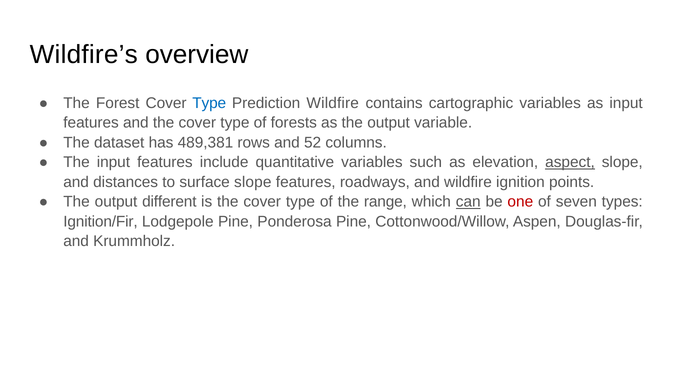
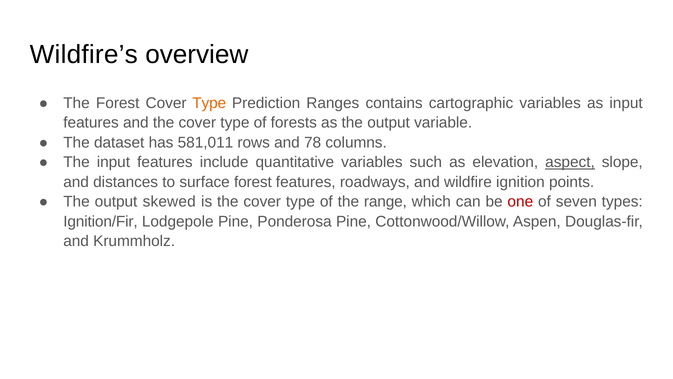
Type colour: blue -> orange (209, 103)
Prediction Wildfire: Wildfire -> Ranges (333, 103)
489,381: 489,381 -> 581,011 (205, 142)
52: 52 -> 78 (313, 142)
surface slope: slope -> forest (253, 182)
different: different -> skewed (169, 202)
can underline: present -> none (468, 202)
